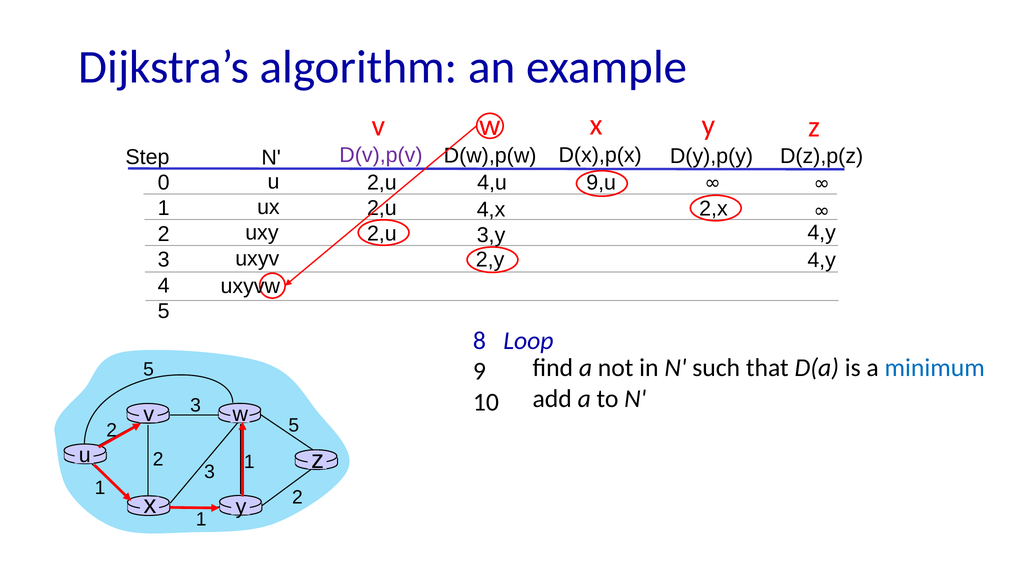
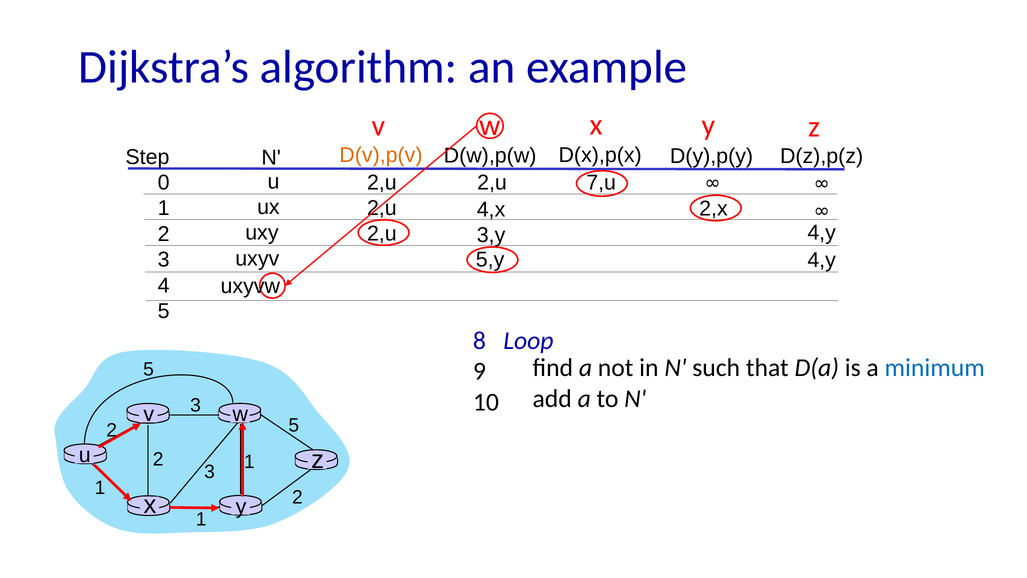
D(v),p(v colour: purple -> orange (381, 155)
4,u: 4,u -> 2,u (492, 182)
9,u: 9,u -> 7,u (601, 182)
2,y: 2,y -> 5,y (490, 260)
